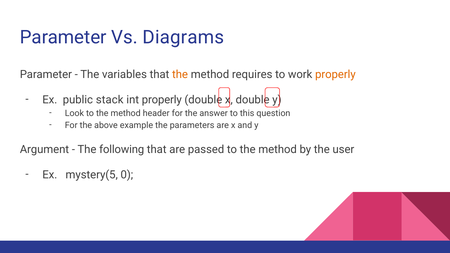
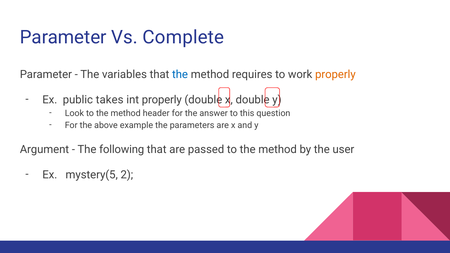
Diagrams: Diagrams -> Complete (183, 37)
the colour: orange -> blue (180, 74)
stack: stack -> takes (110, 100)
0: 0 -> 2 (127, 175)
